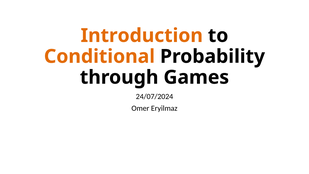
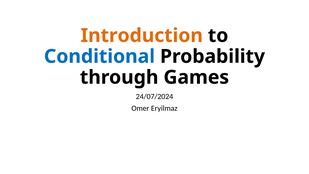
Conditional colour: orange -> blue (99, 56)
